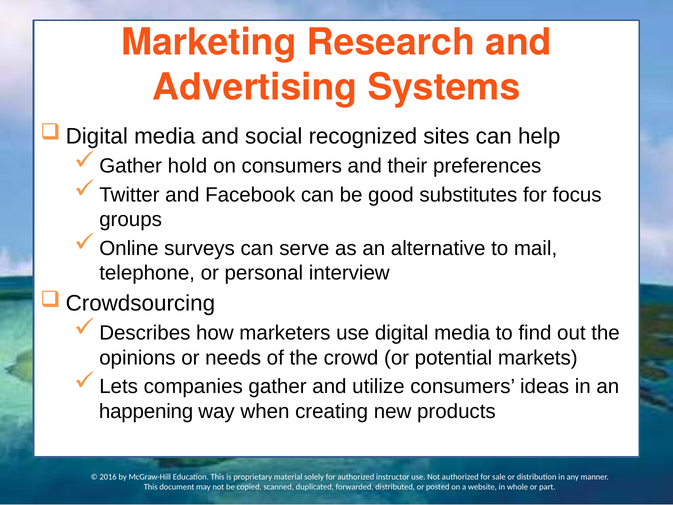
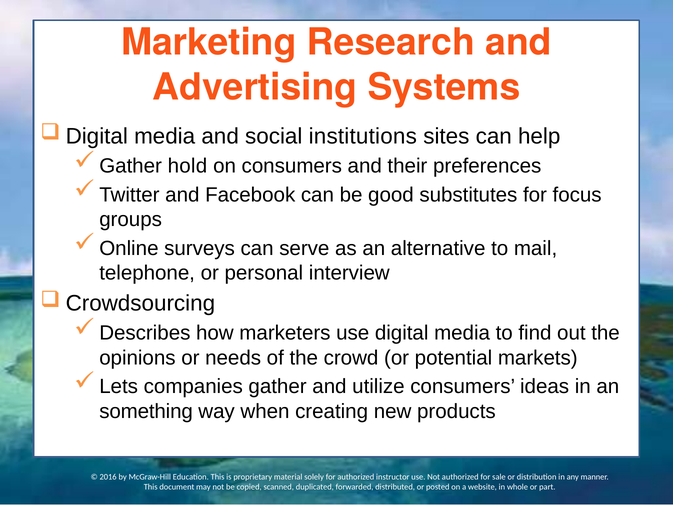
recognized: recognized -> institutions (363, 136)
happening: happening -> something (146, 411)
